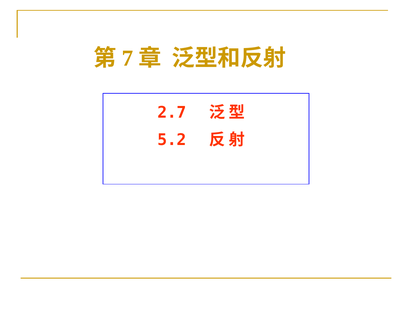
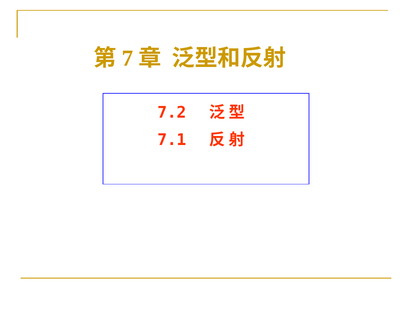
2.7: 2.7 -> 7.2 (172, 113)
5.2: 5.2 -> 7.1 (172, 140)
